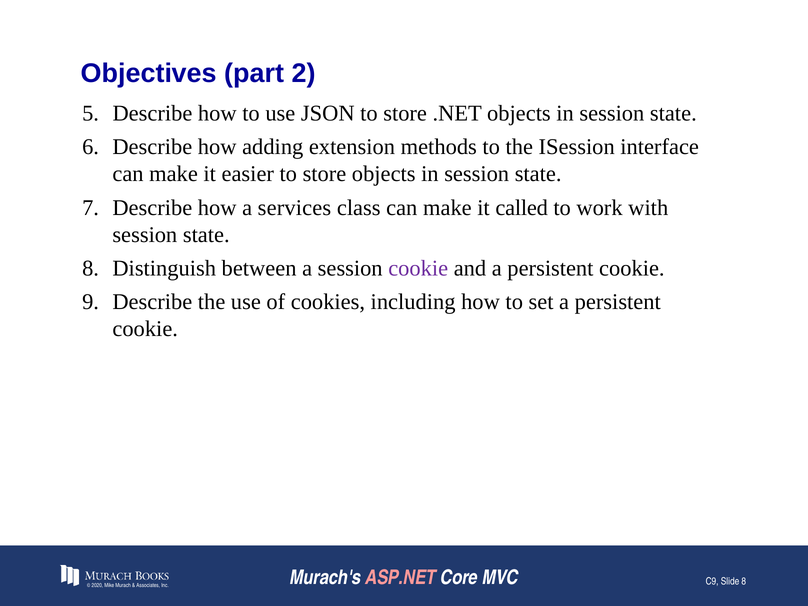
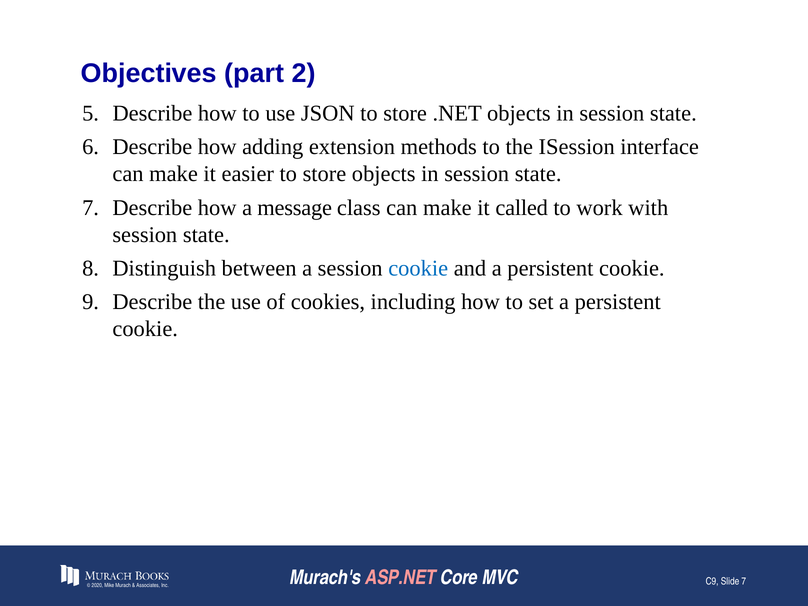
services: services -> message (295, 208)
cookie colour: purple -> blue (418, 268)
Slide 8: 8 -> 7 (744, 581)
